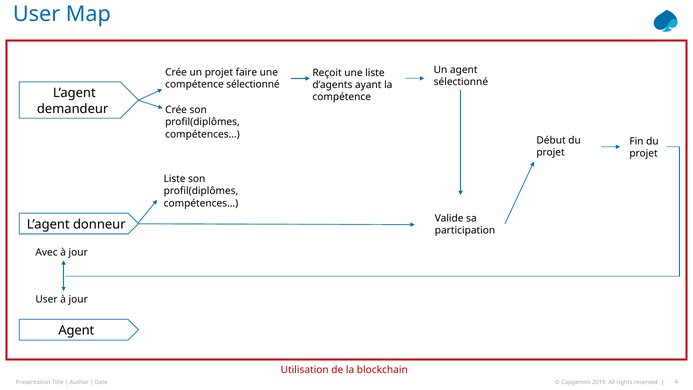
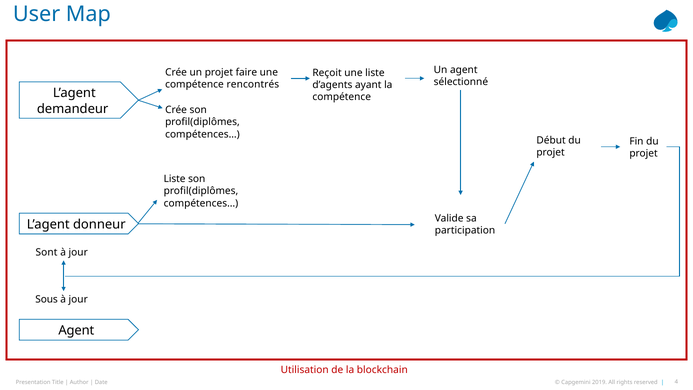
compétence sélectionné: sélectionné -> rencontrés (253, 84)
Avec: Avec -> Sont (46, 252)
User: User -> Sous (47, 299)
